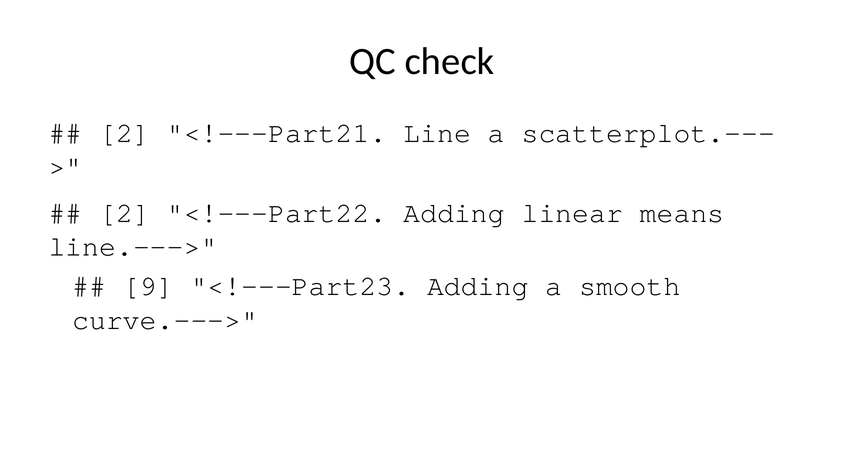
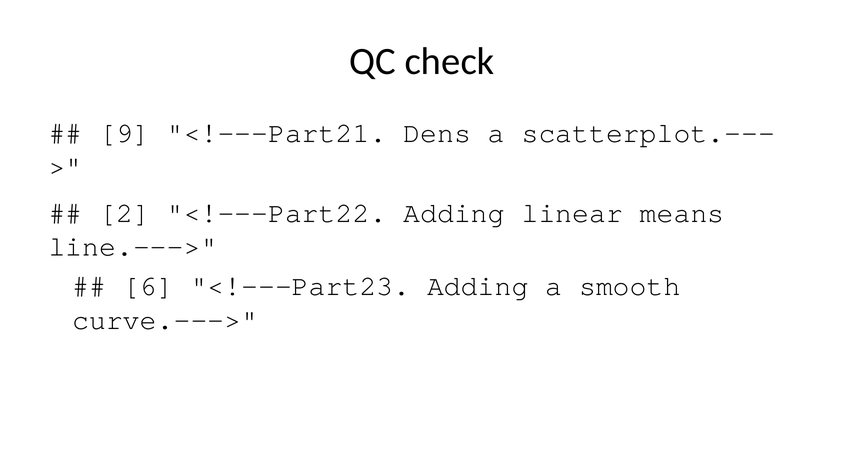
2: 2 -> 9 (125, 133)
Line: Line -> Dens (437, 133)
9: 9 -> 6 (148, 286)
